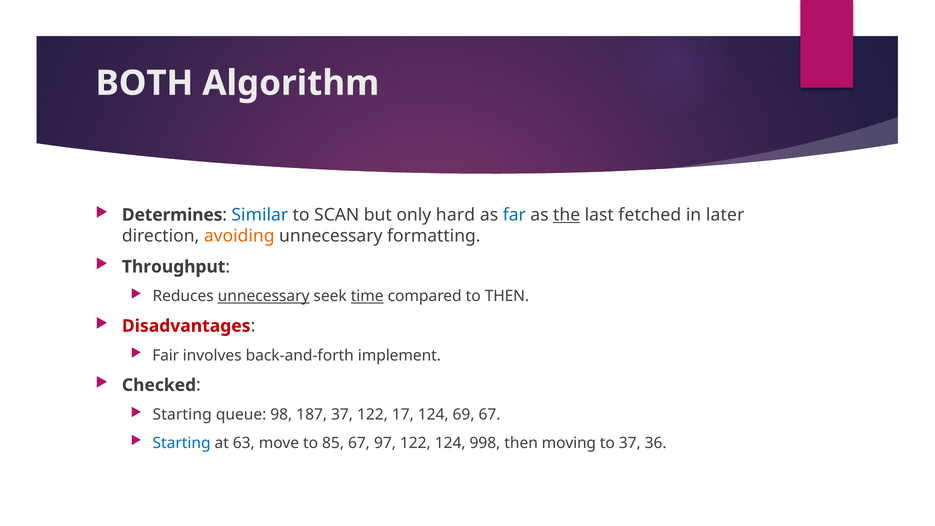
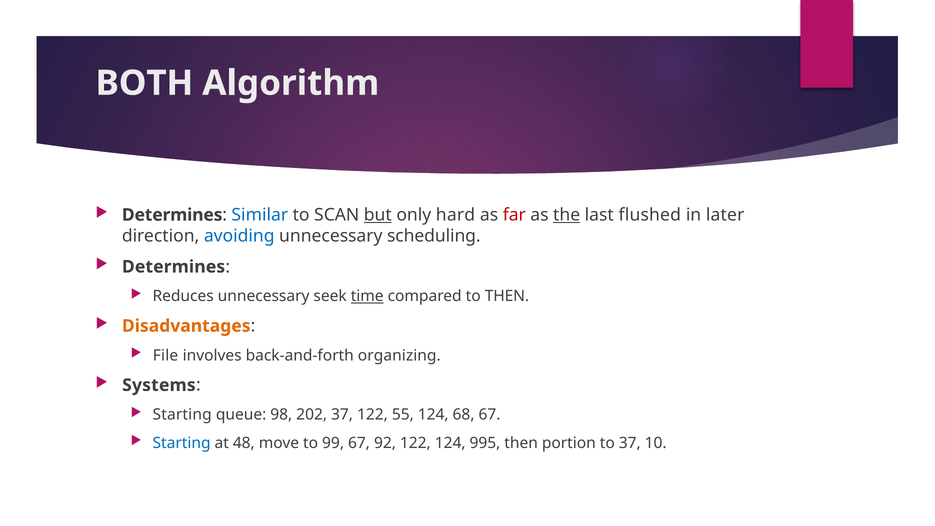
but underline: none -> present (378, 215)
far colour: blue -> red (514, 215)
fetched: fetched -> flushed (650, 215)
avoiding colour: orange -> blue (239, 236)
formatting: formatting -> scheduling (434, 236)
Throughput: Throughput -> Determines (174, 267)
unnecessary underline: present -> none (264, 296)
Disadvantages colour: red -> orange (186, 326)
Fair: Fair -> File (166, 355)
implement: implement -> organizing (399, 355)
Checked: Checked -> Systems (159, 385)
187: 187 -> 202 (312, 415)
17: 17 -> 55 (403, 415)
69: 69 -> 68 (464, 415)
63: 63 -> 48 (244, 443)
85: 85 -> 99 (333, 443)
97: 97 -> 92 (385, 443)
998: 998 -> 995 (485, 443)
moving: moving -> portion (569, 443)
36: 36 -> 10 (656, 443)
